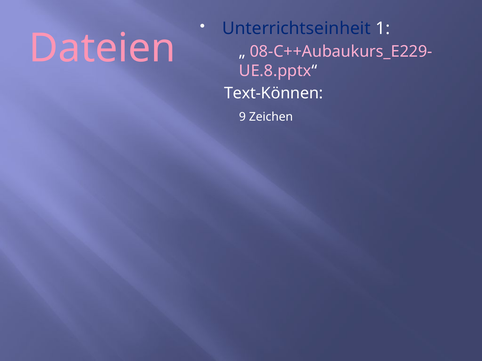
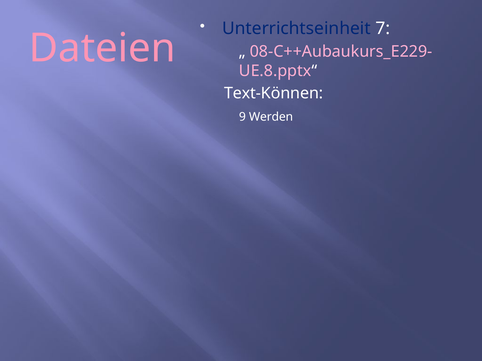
1: 1 -> 7 (383, 28)
Zeichen: Zeichen -> Werden (271, 117)
